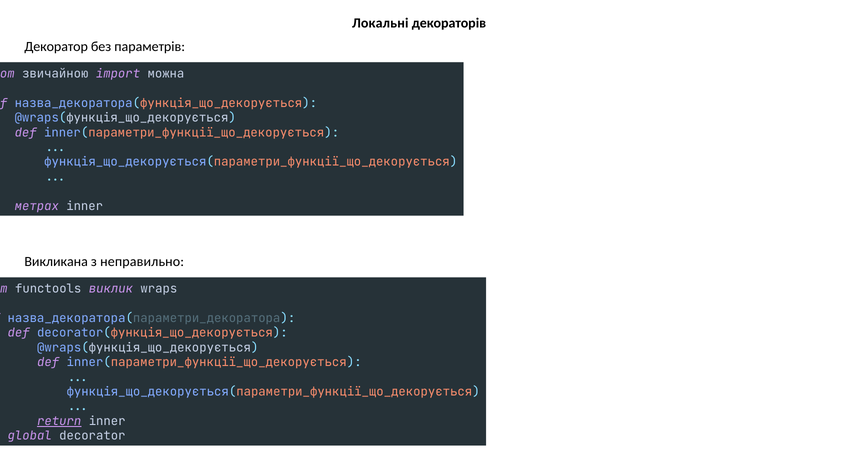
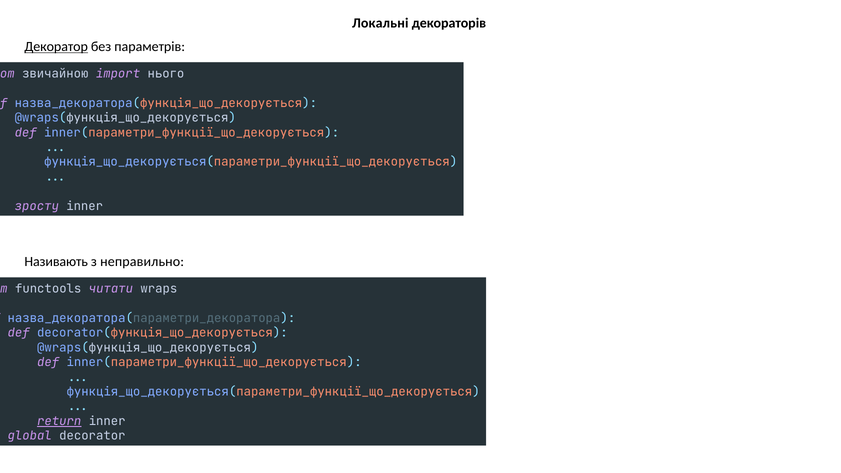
Декоратор underline: none -> present (56, 47)
можна: можна -> нього (166, 74)
метрах: метрах -> зросту (37, 206)
Викликана: Викликана -> Називають (56, 262)
виклик: виклик -> читати (111, 289)
